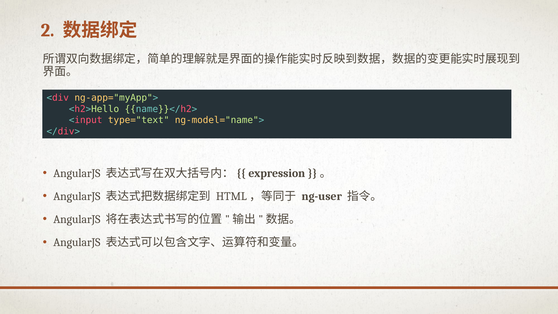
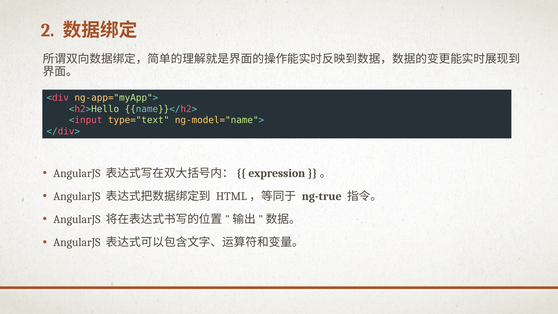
ng-user: ng-user -> ng-true (322, 196)
